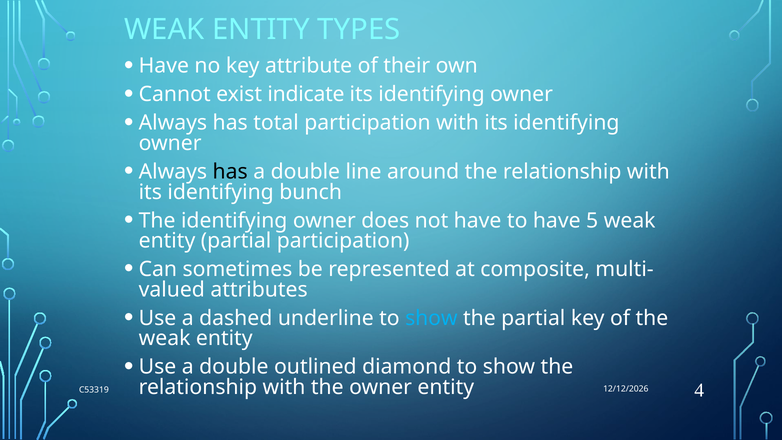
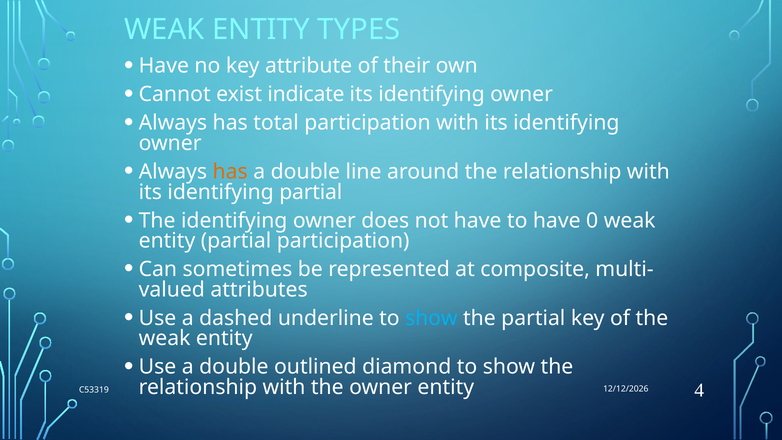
has colour: black -> orange (230, 172)
identifying bunch: bunch -> partial (311, 192)
5: 5 -> 0 (592, 220)
